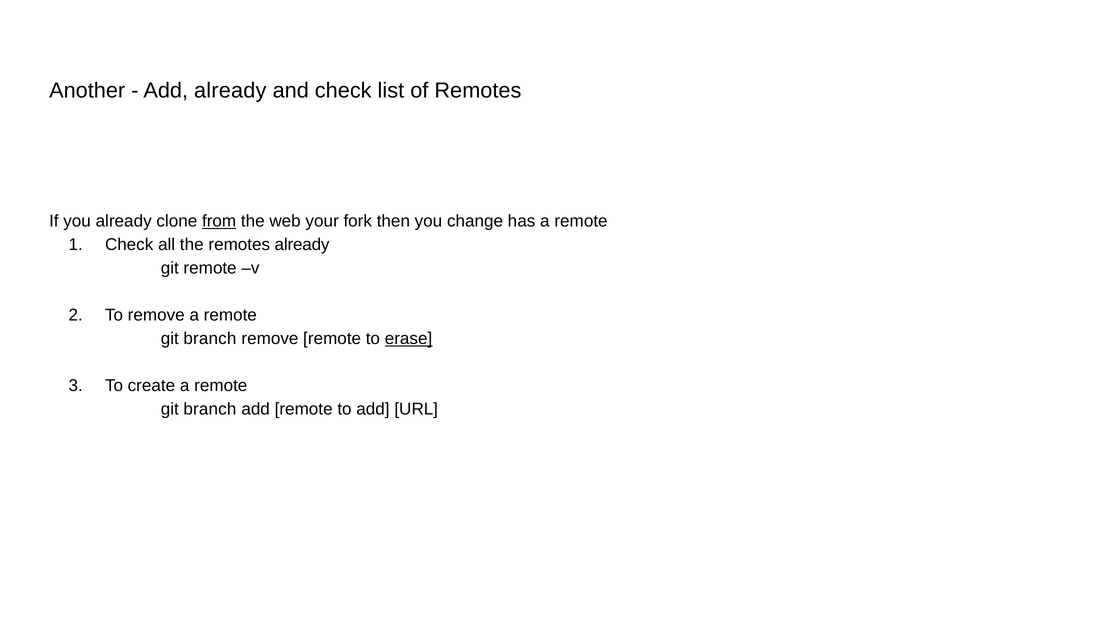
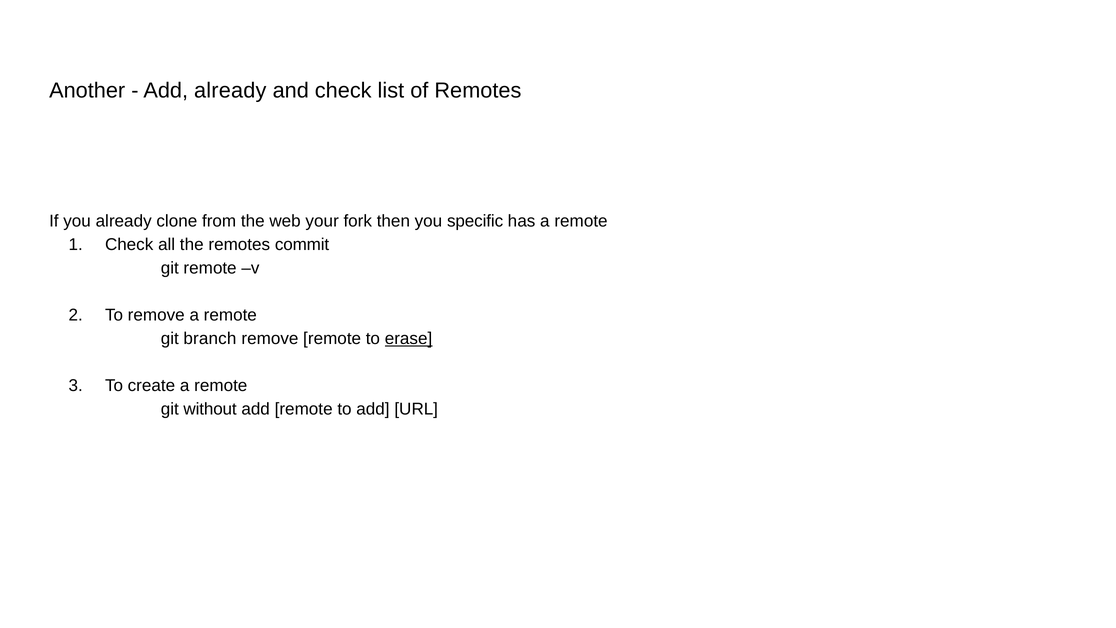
from underline: present -> none (219, 221)
change: change -> specific (475, 221)
remotes already: already -> commit (302, 245)
branch: branch -> without (210, 409)
